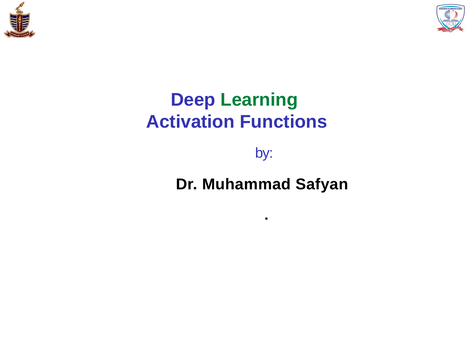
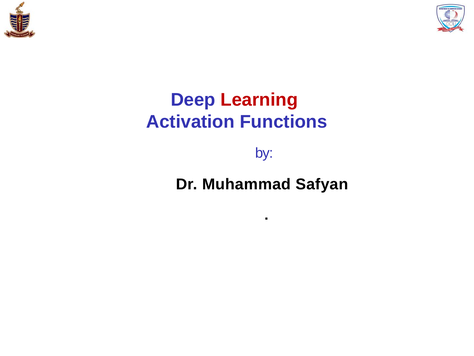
Learning colour: green -> red (259, 100)
